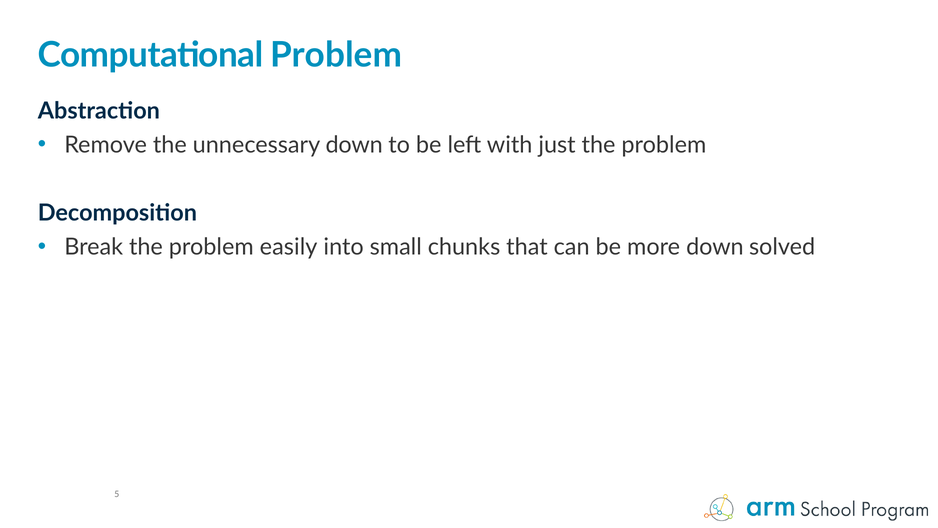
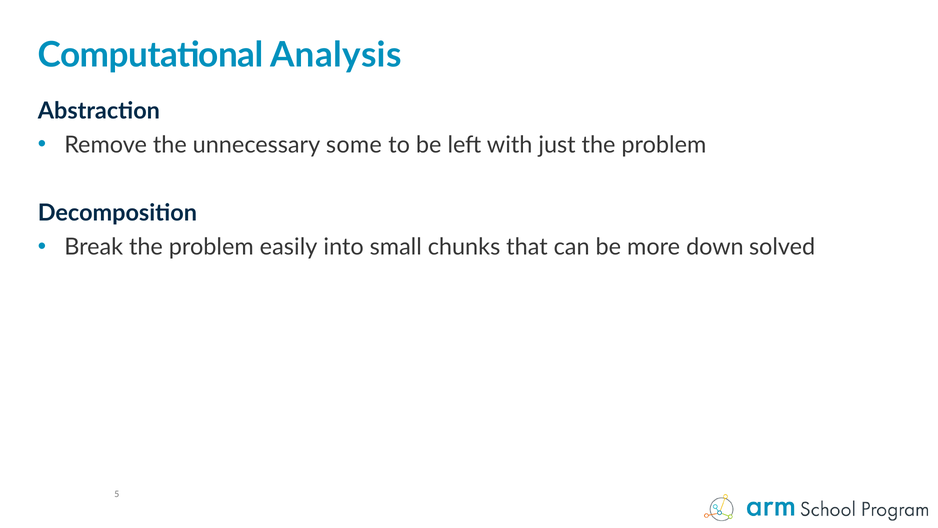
Computational Problem: Problem -> Analysis (336, 55)
unnecessary down: down -> some (354, 145)
